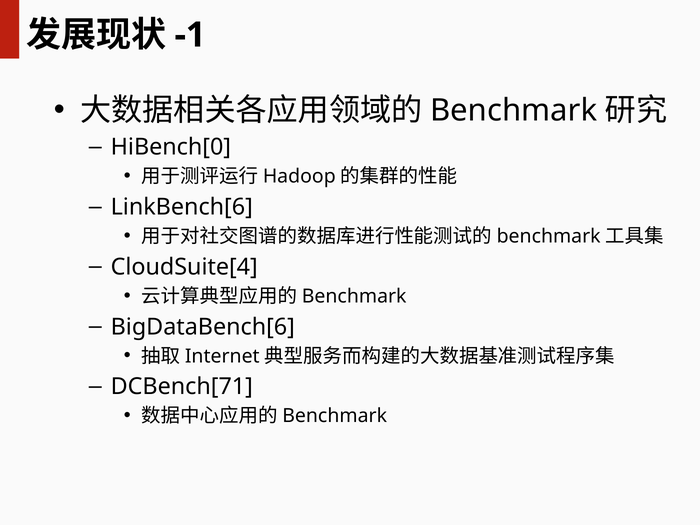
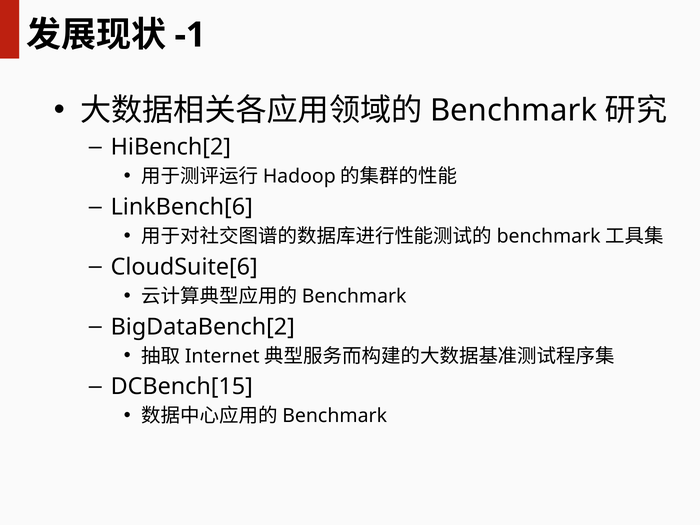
HiBench[0: HiBench[0 -> HiBench[2 (171, 147)
CloudSuite[4: CloudSuite[4 -> CloudSuite[6 (184, 267)
BigDataBench[6: BigDataBench[6 -> BigDataBench[2 (203, 327)
DCBench[71: DCBench[71 -> DCBench[15 (182, 387)
